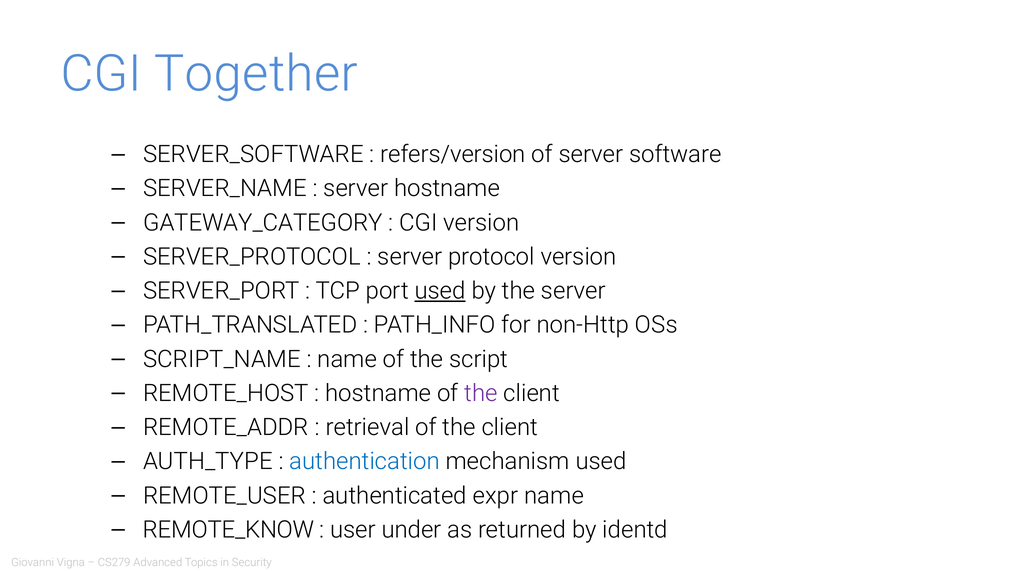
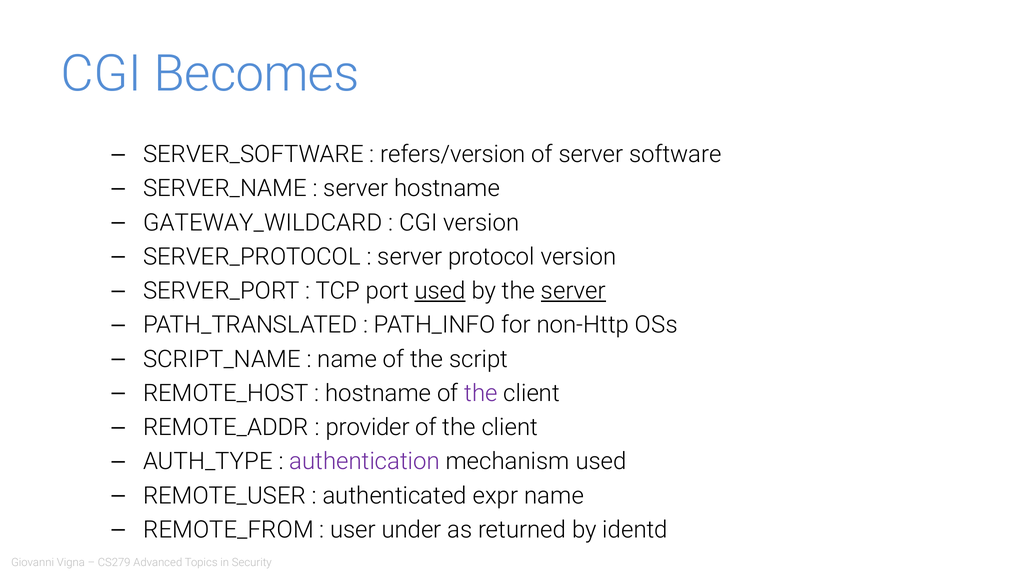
Together: Together -> Becomes (257, 74)
GATEWAY_CATEGORY: GATEWAY_CATEGORY -> GATEWAY_WILDCARD (263, 222)
server underline: none -> present (573, 291)
retrieval: retrieval -> provider (368, 427)
authentication colour: blue -> purple (365, 461)
REMOTE_KNOW: REMOTE_KNOW -> REMOTE_FROM (228, 529)
